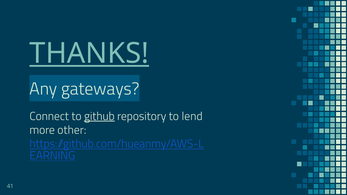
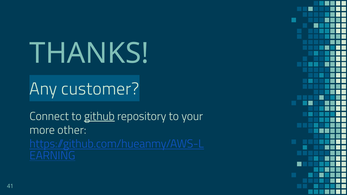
THANKS underline: present -> none (89, 53)
gateways: gateways -> customer (100, 89)
lend: lend -> your (192, 116)
